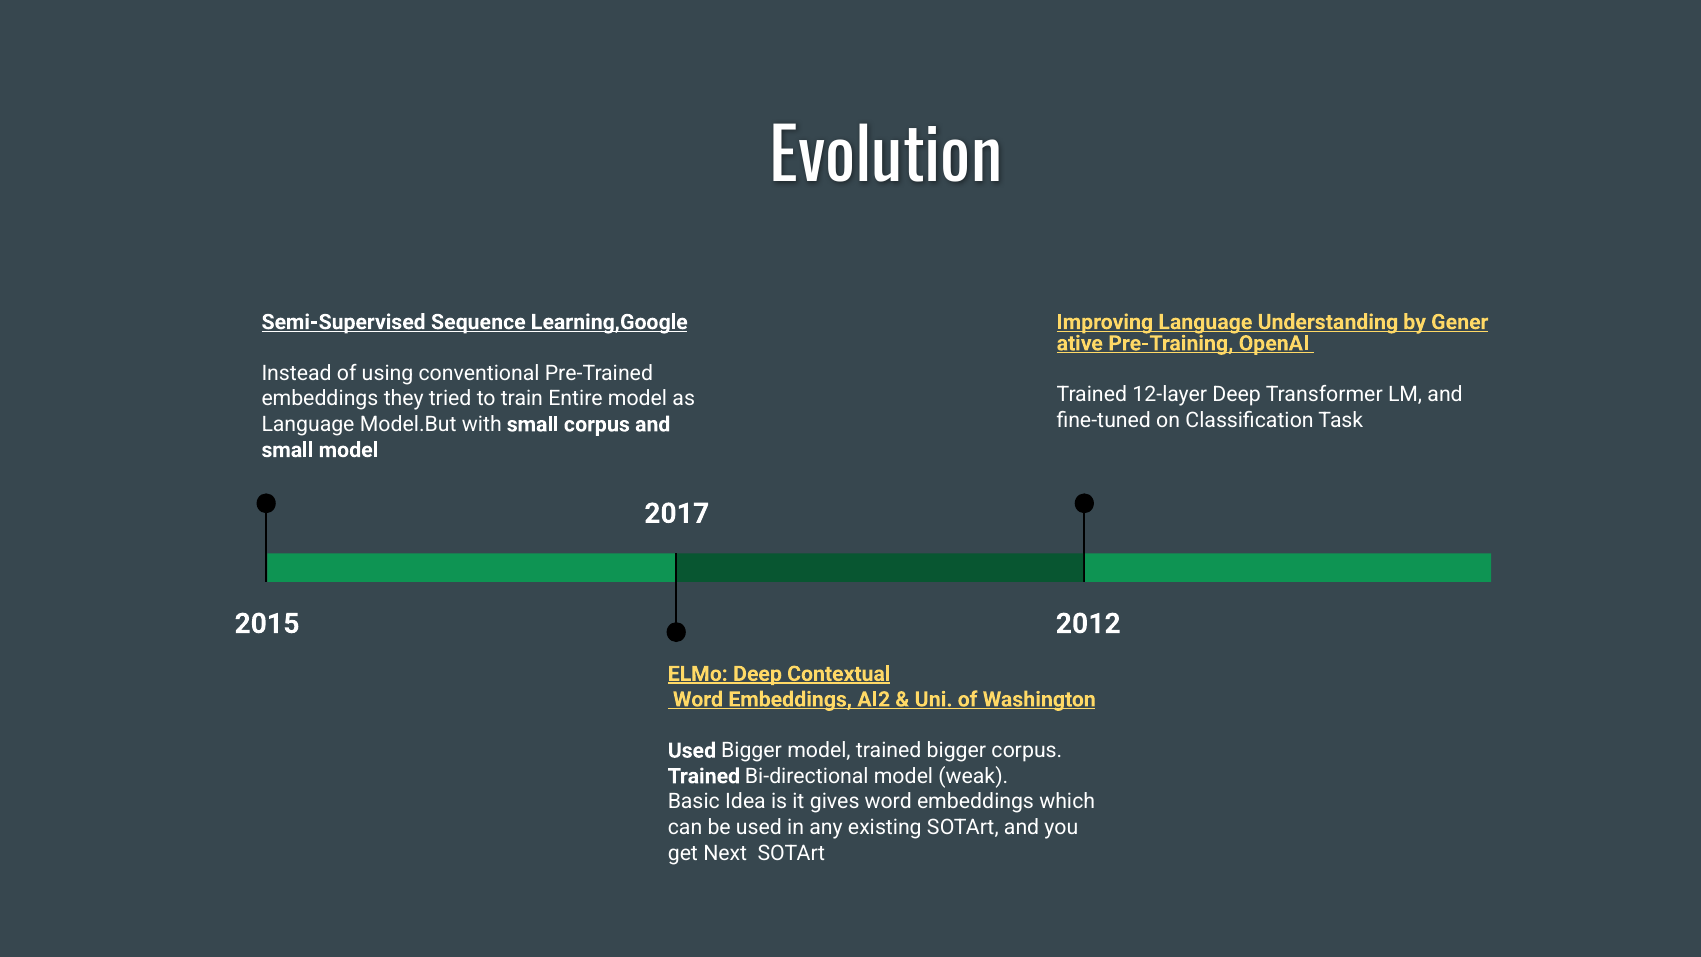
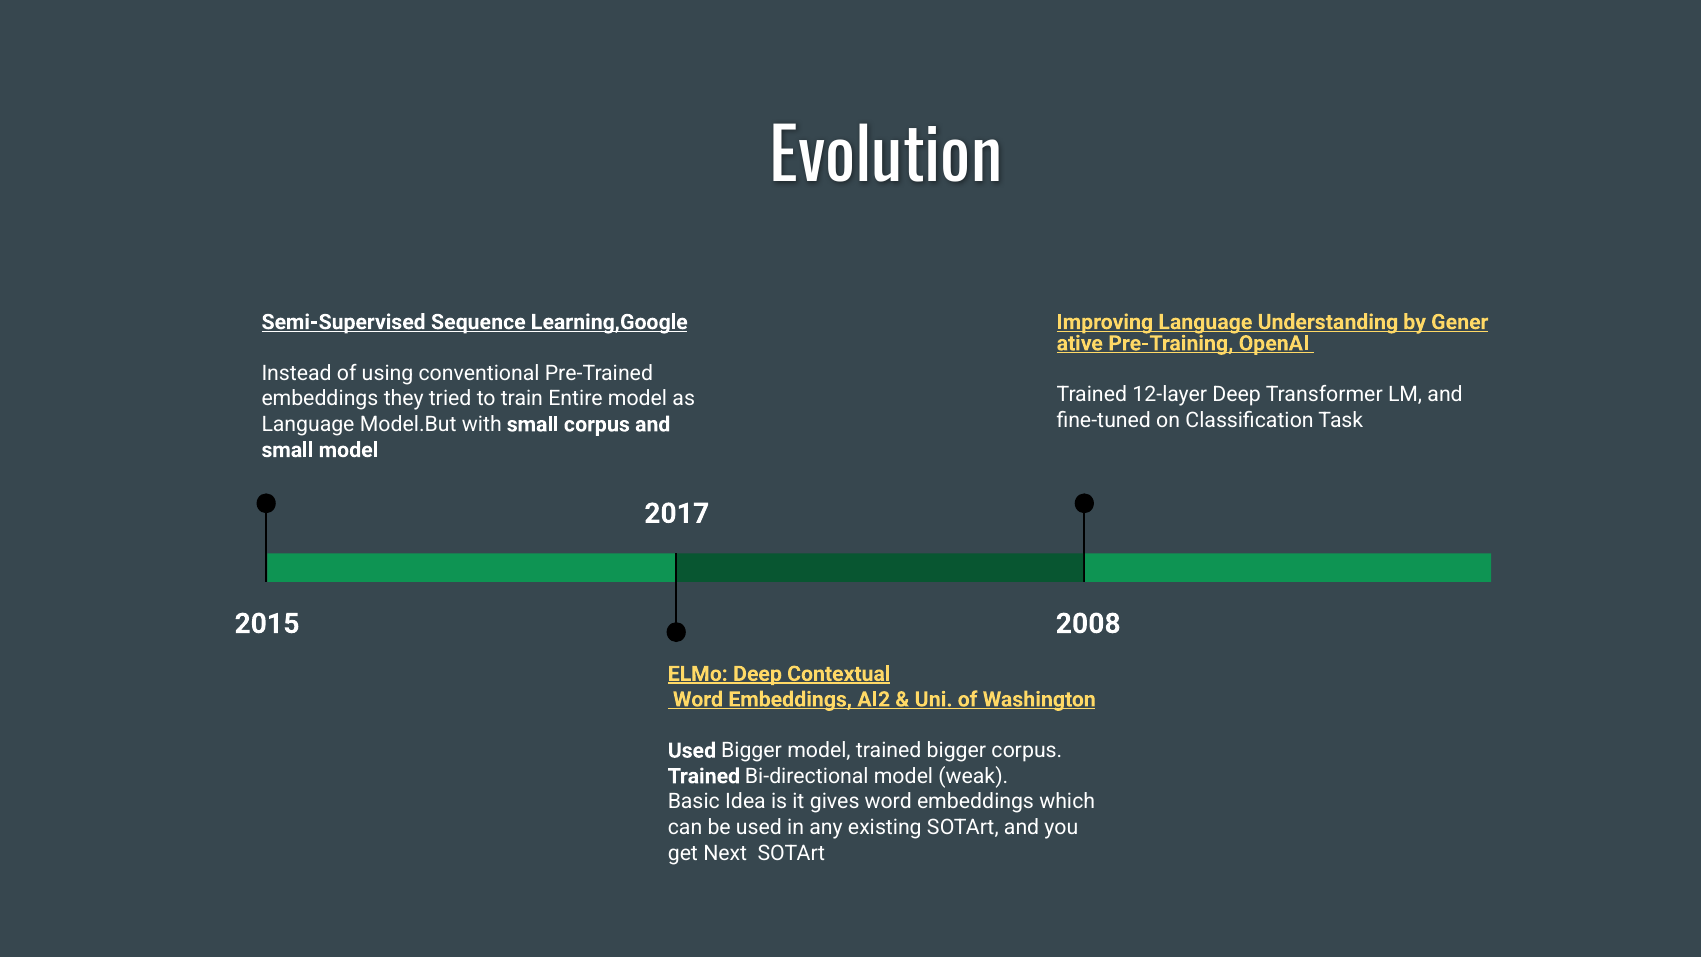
2012: 2012 -> 2008 (1088, 624)
